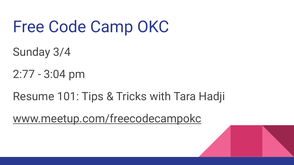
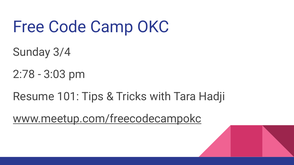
2:77: 2:77 -> 2:78 (24, 74)
3:04: 3:04 -> 3:03 (55, 74)
